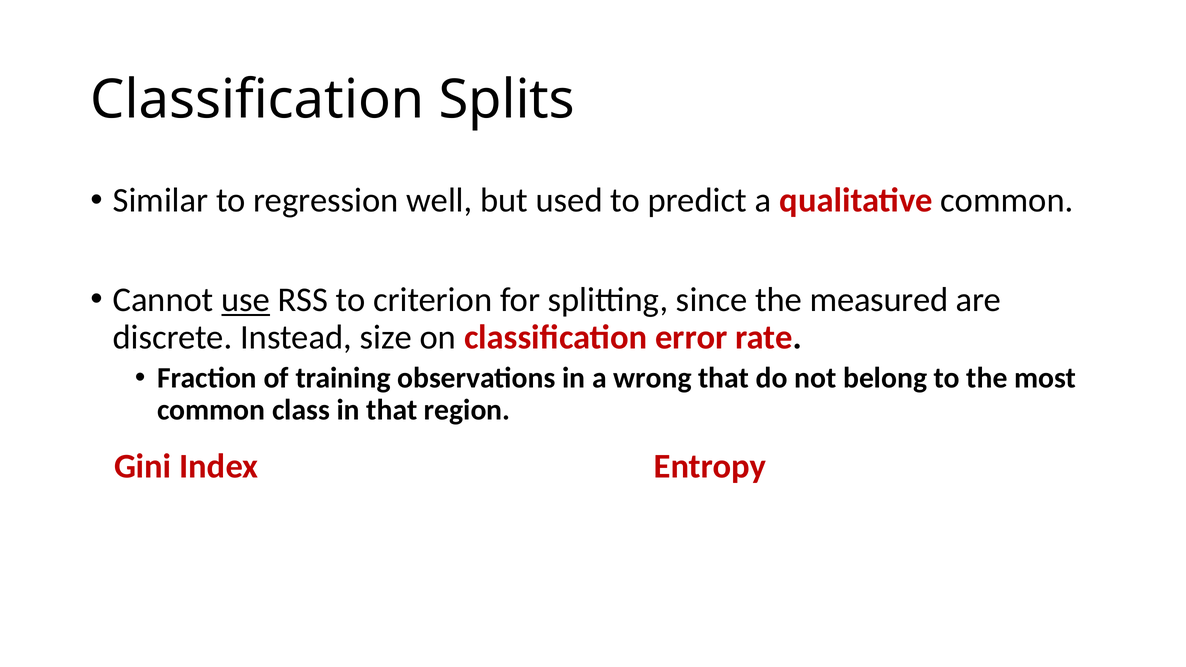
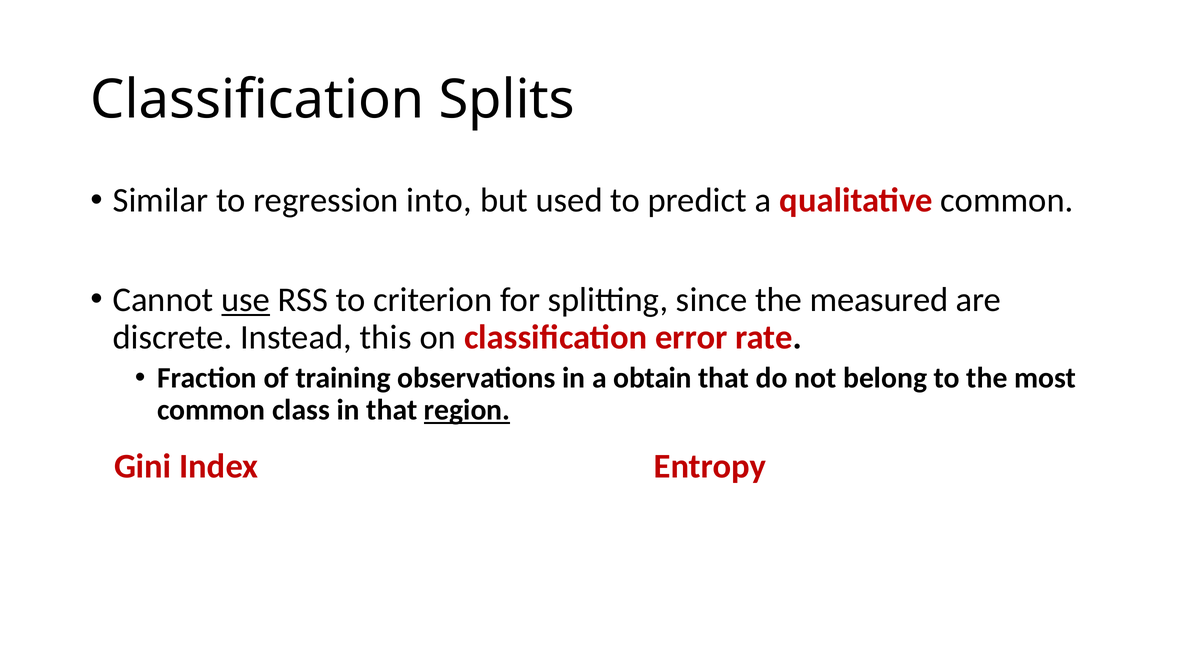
well: well -> into (439, 201)
size: size -> this (386, 337)
wrong: wrong -> obtain (653, 378)
region underline: none -> present (467, 410)
